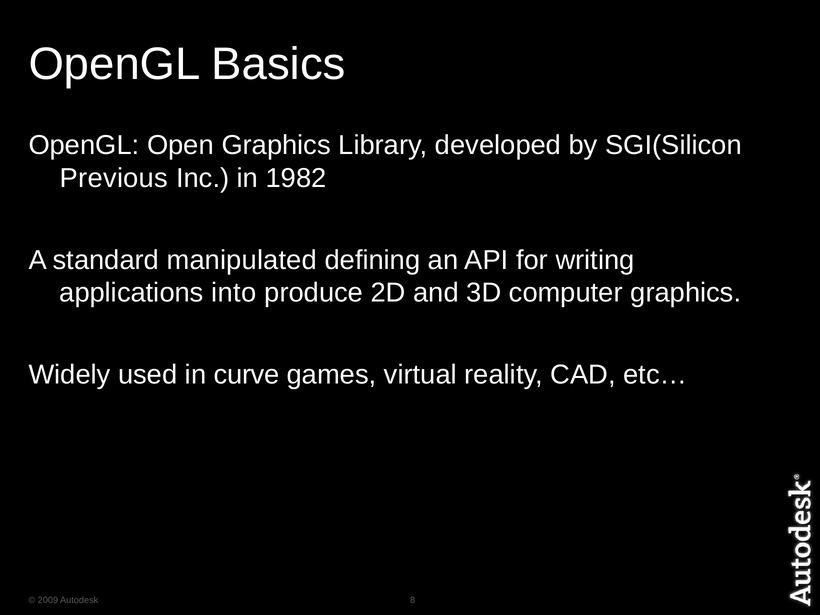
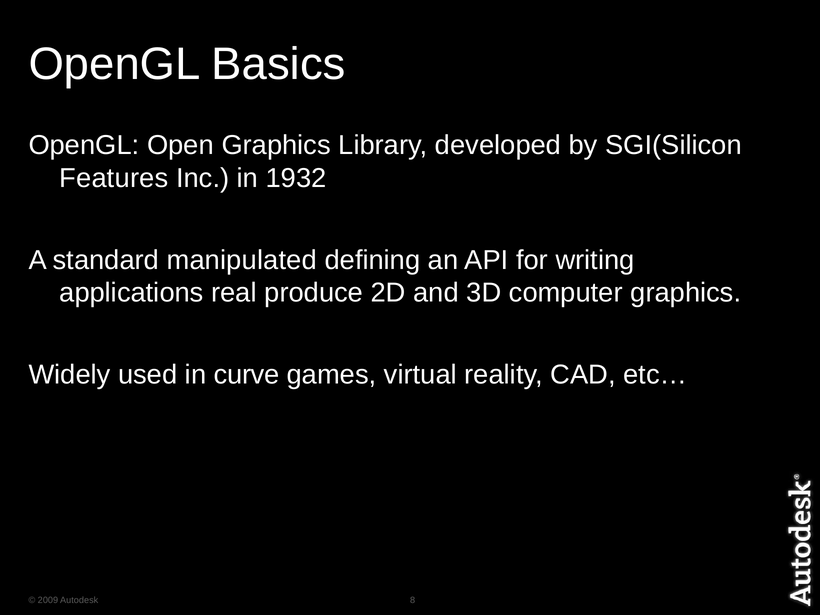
Previous: Previous -> Features (114, 178)
1982: 1982 -> 1932 (296, 178)
into: into -> real (234, 293)
